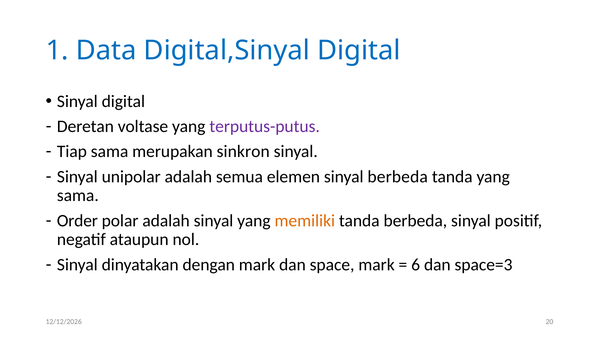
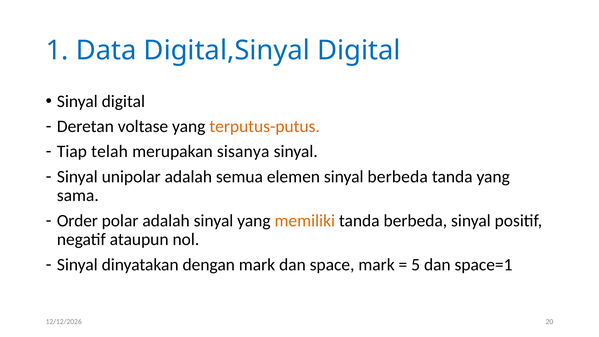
terputus-putus colour: purple -> orange (265, 126)
Tiap sama: sama -> telah (109, 152)
sinkron: sinkron -> sisanya (243, 152)
6: 6 -> 5 (416, 265)
space=3: space=3 -> space=1 (484, 265)
